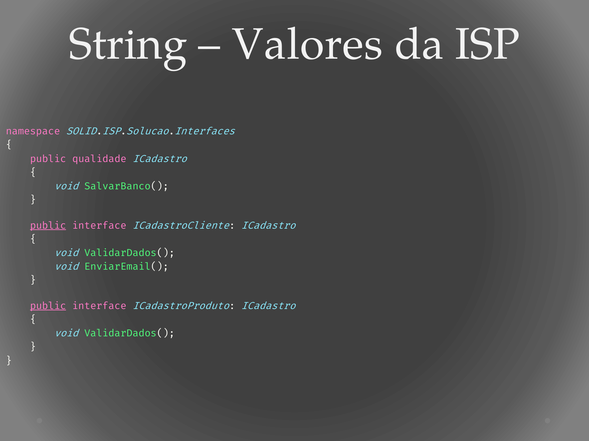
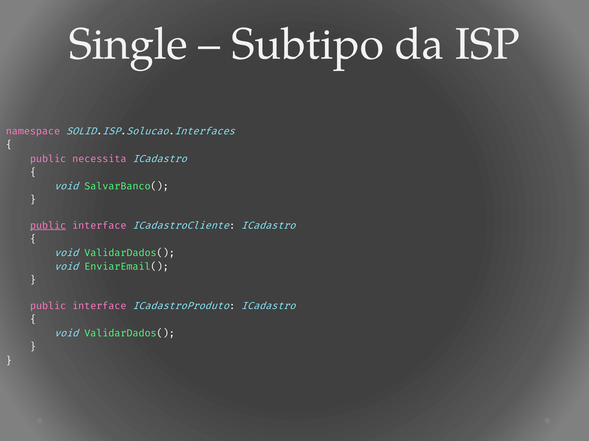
String: String -> Single (128, 44)
Valores: Valores -> Subtipo (308, 44)
qualidade: qualidade -> necessita (99, 159)
public underline: present -> none (48, 306)
